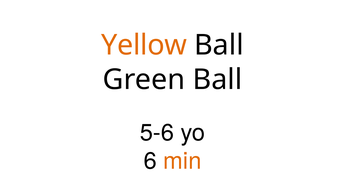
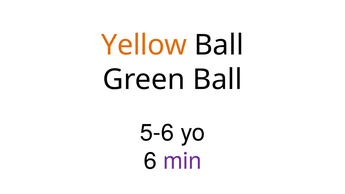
min colour: orange -> purple (182, 161)
